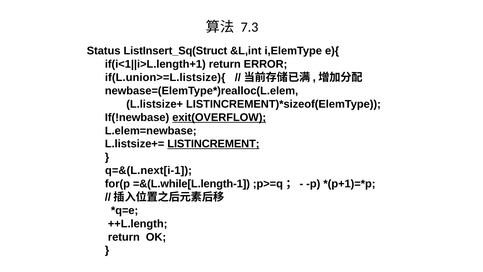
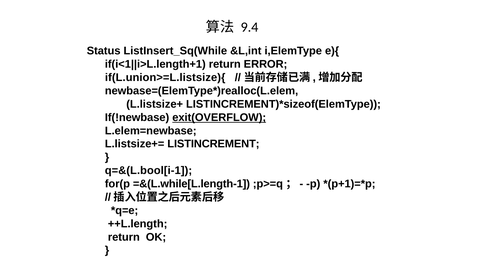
7.3: 7.3 -> 9.4 (249, 27)
ListInsert_Sq(Struct: ListInsert_Sq(Struct -> ListInsert_Sq(While (175, 51)
LISTINCREMENT underline: present -> none (213, 144)
q=&(L.next[i-1: q=&(L.next[i-1 -> q=&(L.bool[i-1 (148, 170)
